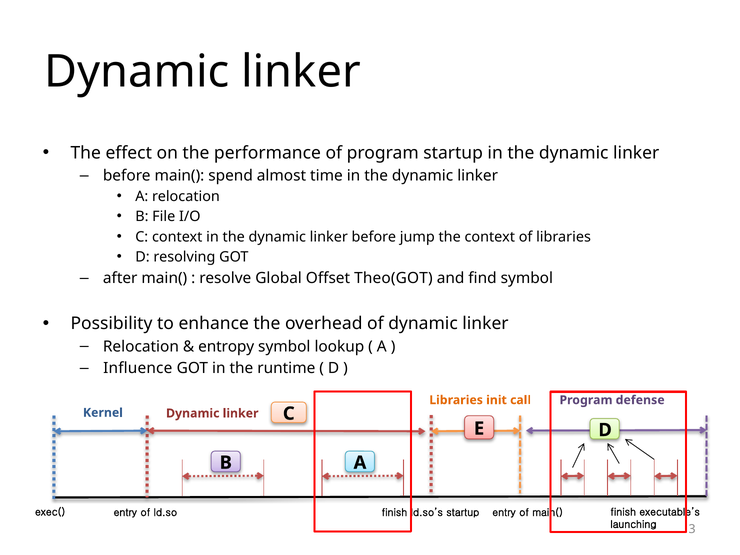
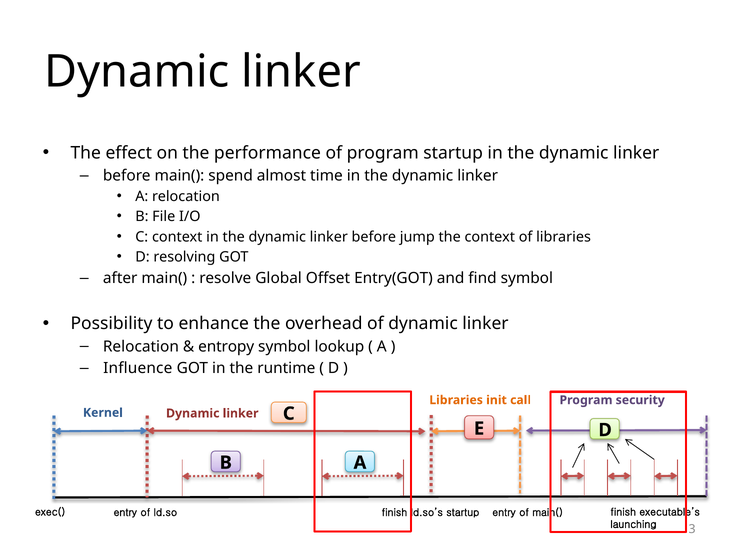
Theo(GOT: Theo(GOT -> Entry(GOT (394, 278)
defense: defense -> security (640, 400)
